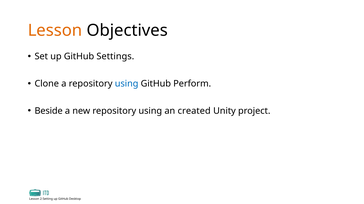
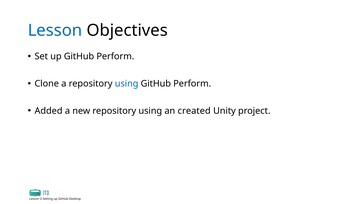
Lesson colour: orange -> blue (55, 31)
up GitHub Settings: Settings -> Perform (115, 57)
Beside: Beside -> Added (49, 111)
